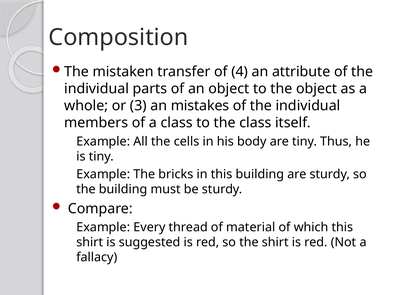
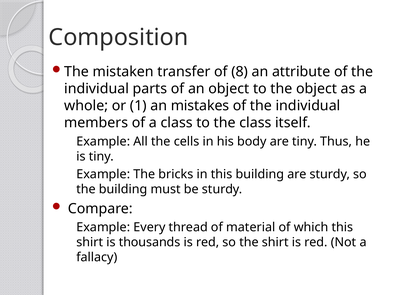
4: 4 -> 8 (240, 72)
3: 3 -> 1 (138, 106)
suggested: suggested -> thousands (150, 242)
